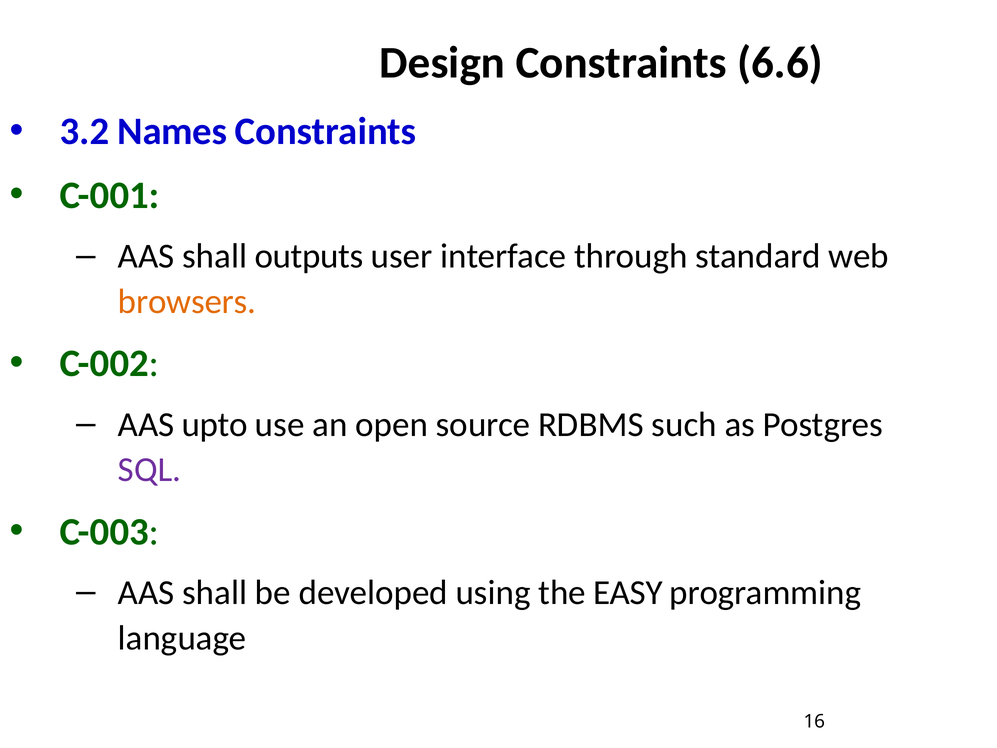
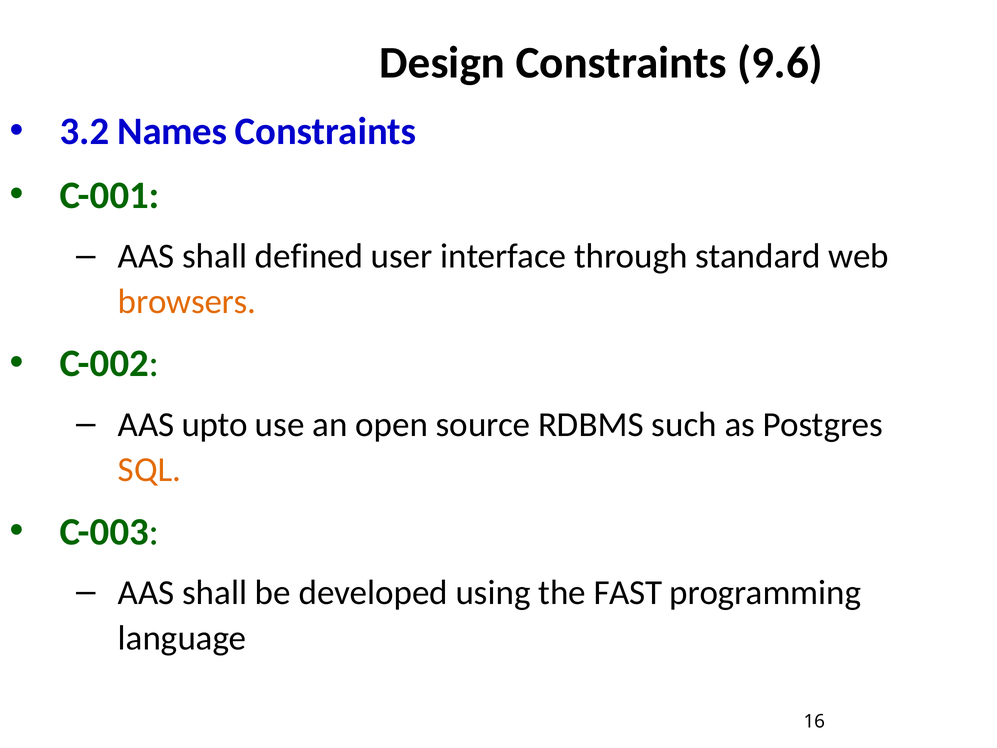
6.6: 6.6 -> 9.6 (780, 63)
outputs: outputs -> defined (309, 256)
SQL colour: purple -> orange (150, 470)
EASY: EASY -> FAST (628, 592)
